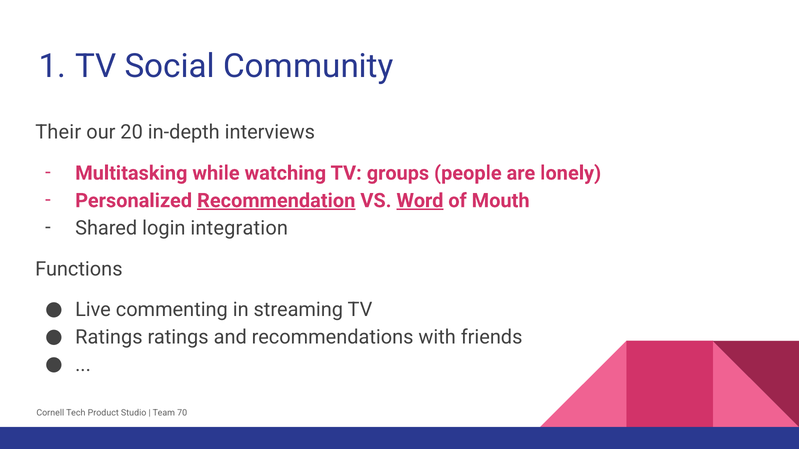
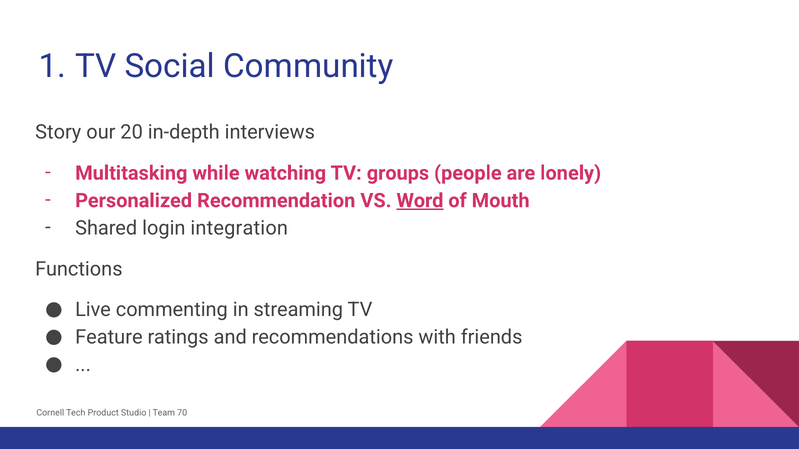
Their: Their -> Story (58, 132)
Recommendation underline: present -> none (276, 201)
Ratings: Ratings -> Feature (109, 338)
